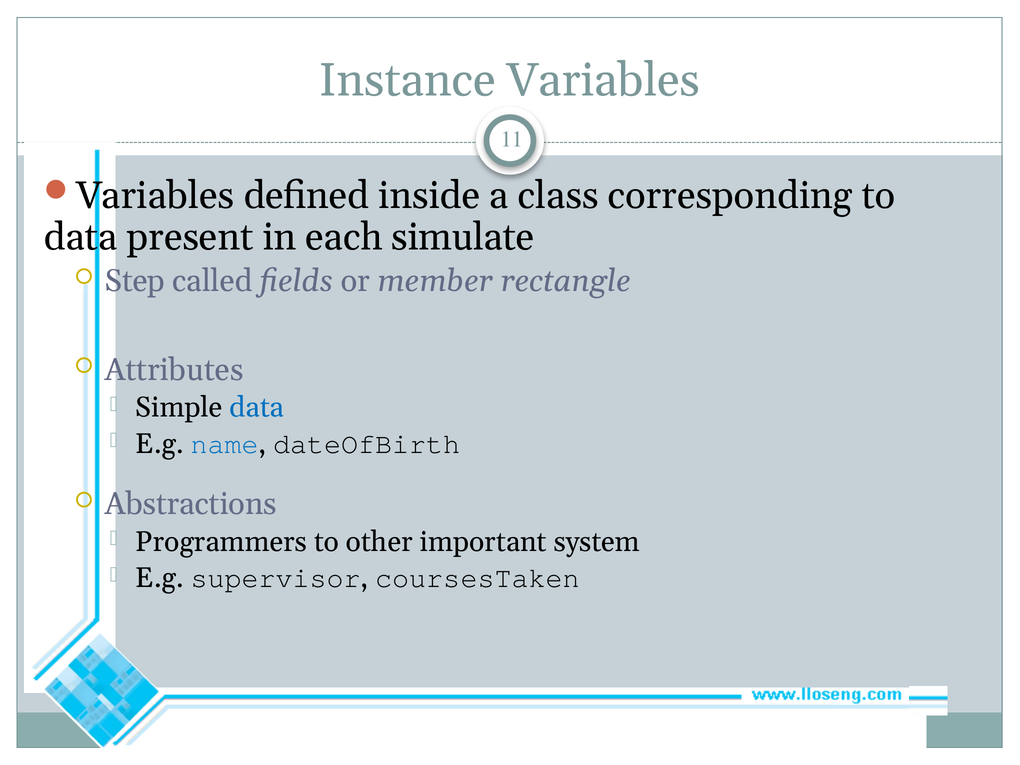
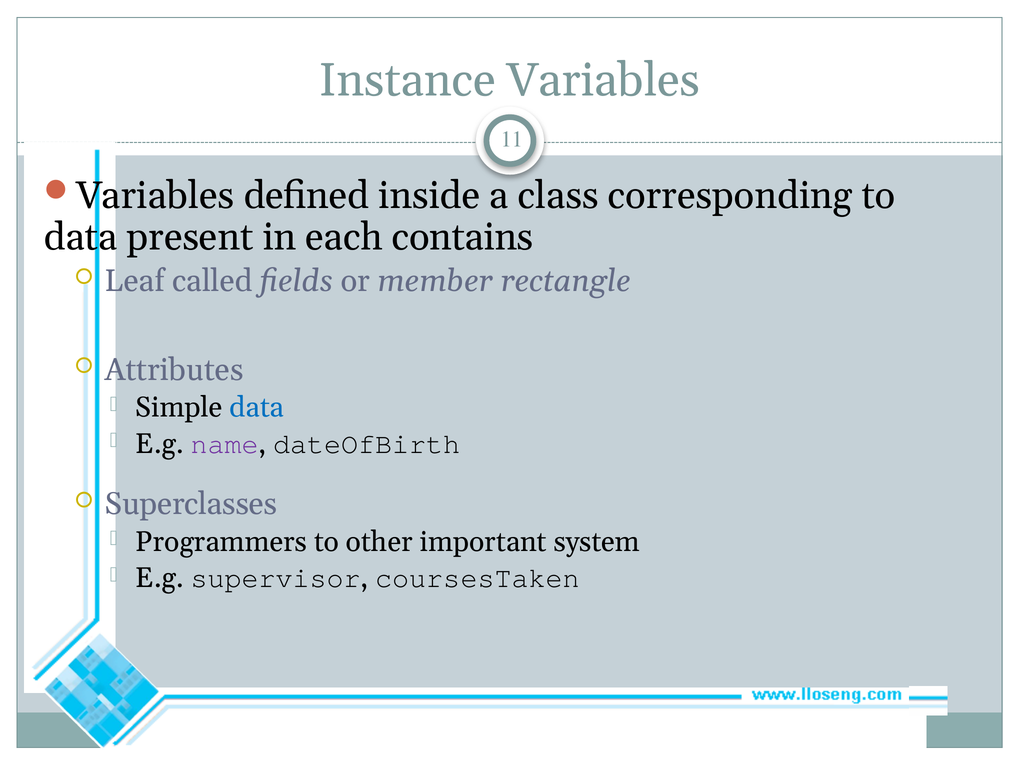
simulate: simulate -> contains (463, 237)
Step: Step -> Leaf (135, 281)
name colour: blue -> purple (225, 444)
Abstractions: Abstractions -> Superclasses (191, 504)
